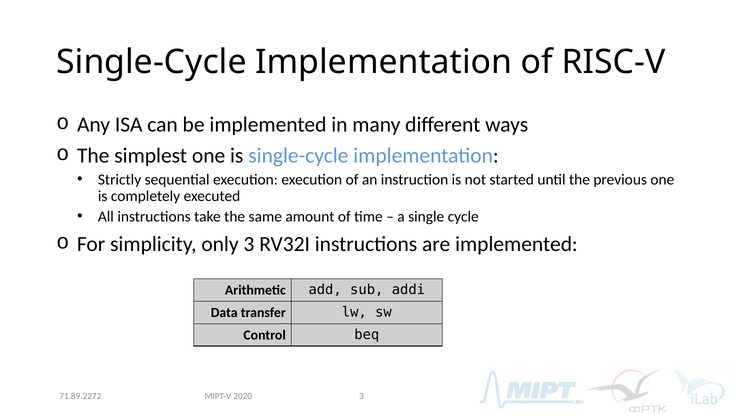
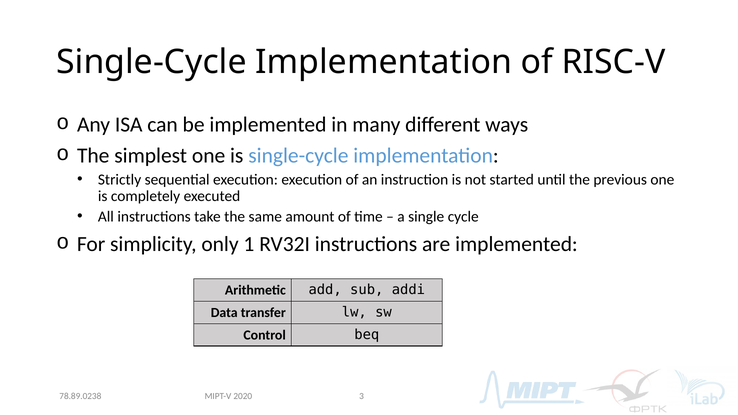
only 3: 3 -> 1 (249, 244)
71.89.2272: 71.89.2272 -> 78.89.0238 (80, 396)
